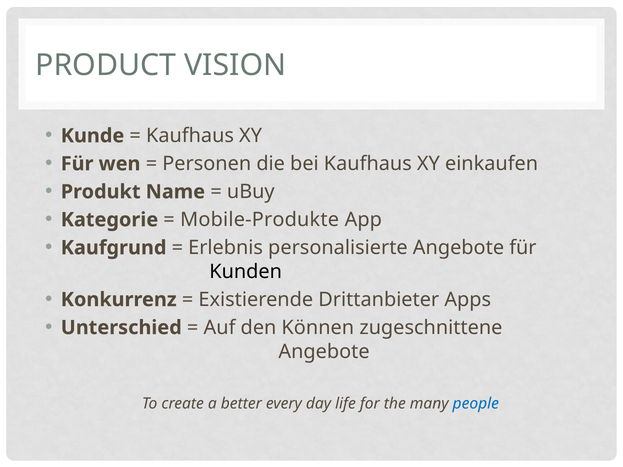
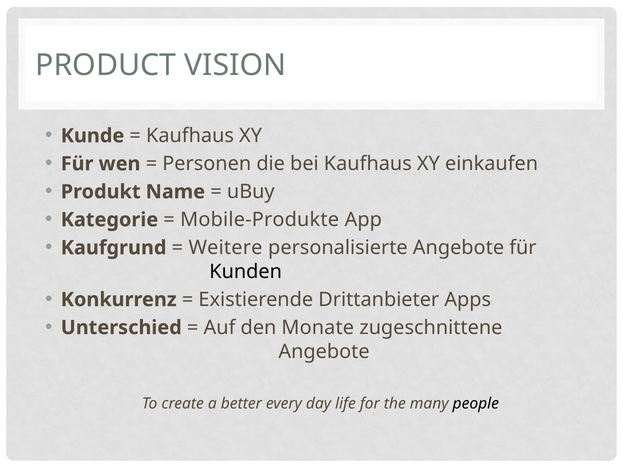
Erlebnis: Erlebnis -> Weitere (225, 248)
Können: Können -> Monate (318, 328)
people colour: blue -> black (476, 404)
